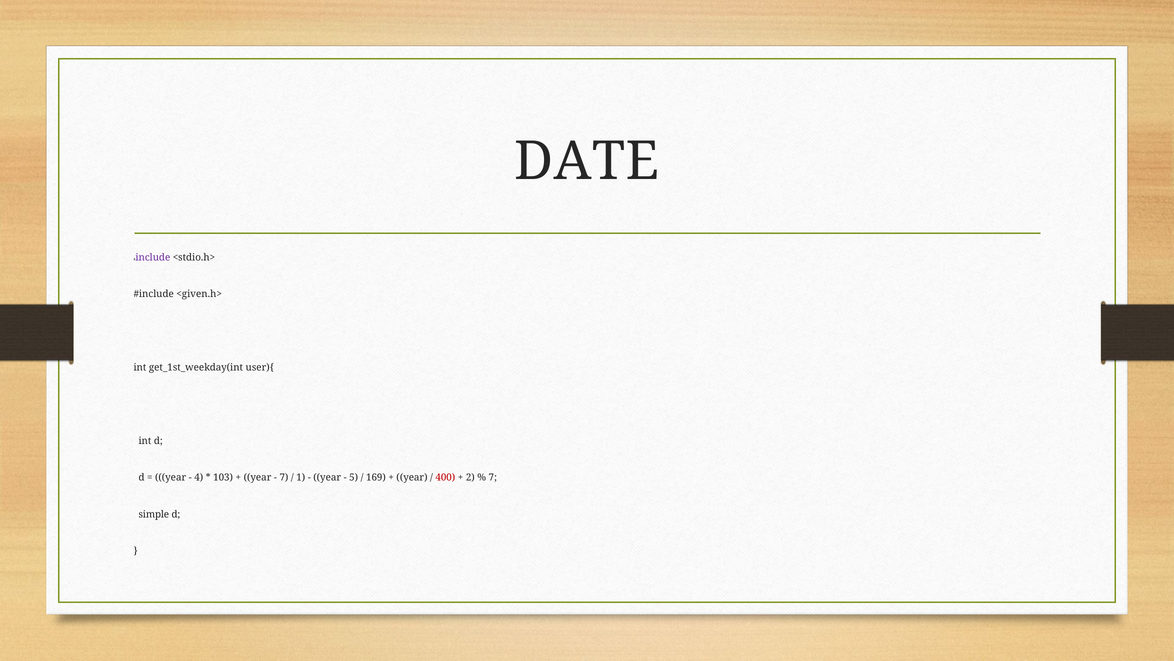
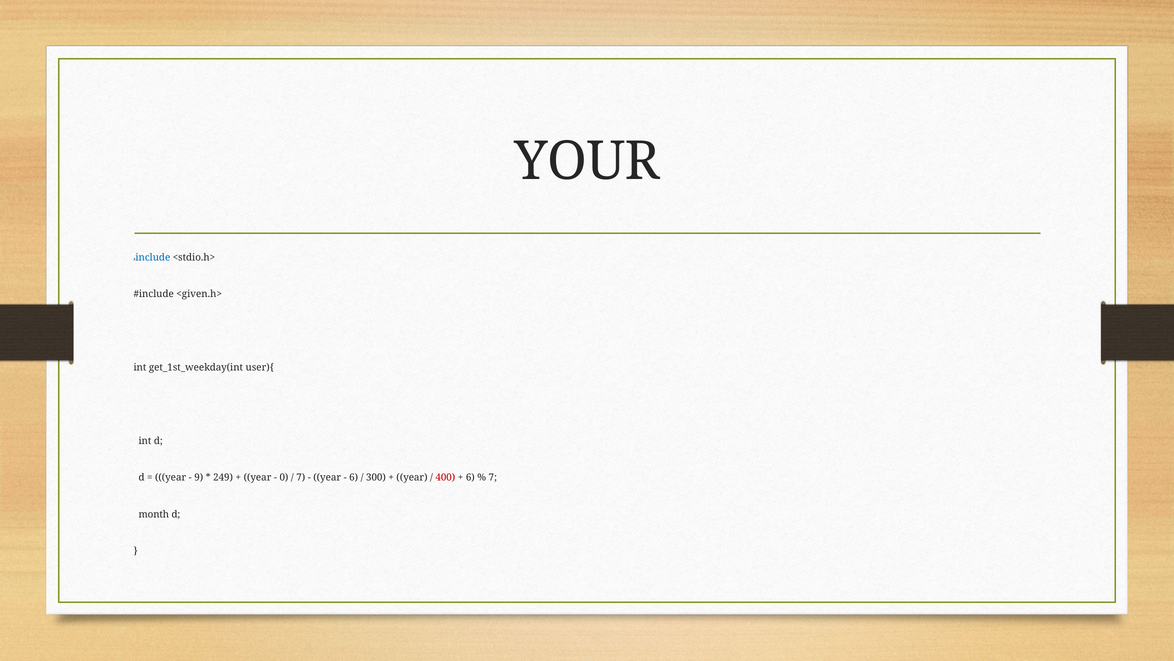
DATE: DATE -> YOUR (587, 161)
include colour: purple -> blue (153, 257)
4: 4 -> 9 (199, 477)
103: 103 -> 249 (223, 477)
7: 7 -> 0 (284, 477)
1: 1 -> 7 (301, 477)
5: 5 -> 6 (354, 477)
169: 169 -> 300 (376, 477)
2: 2 -> 6 (470, 477)
simple: simple -> month (154, 514)
